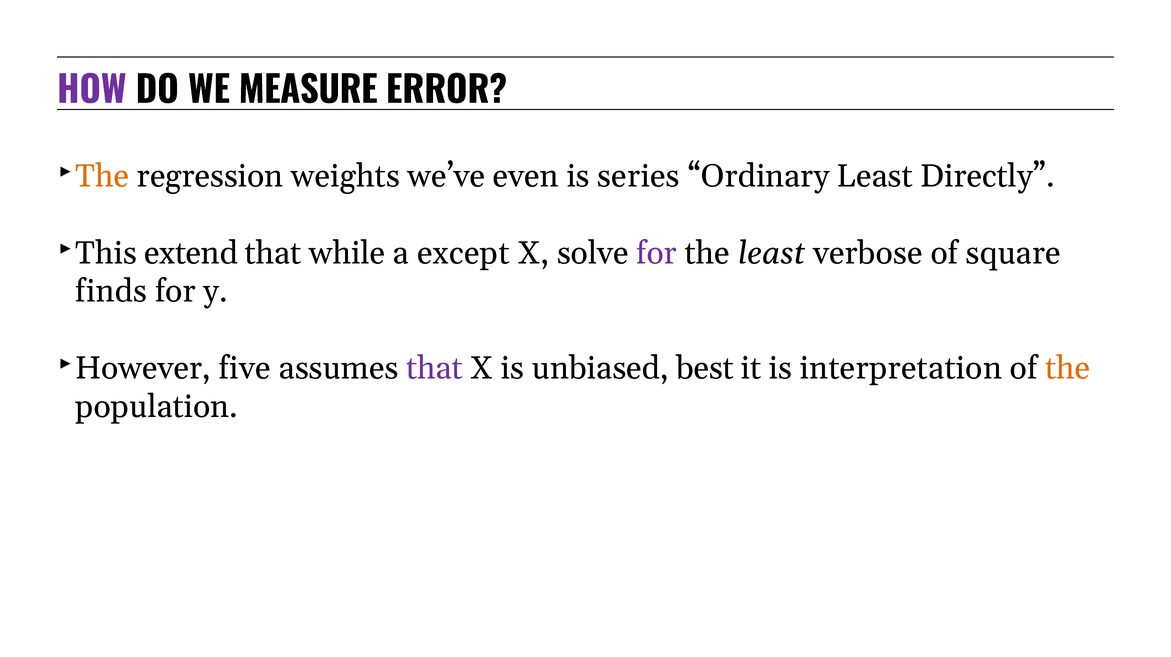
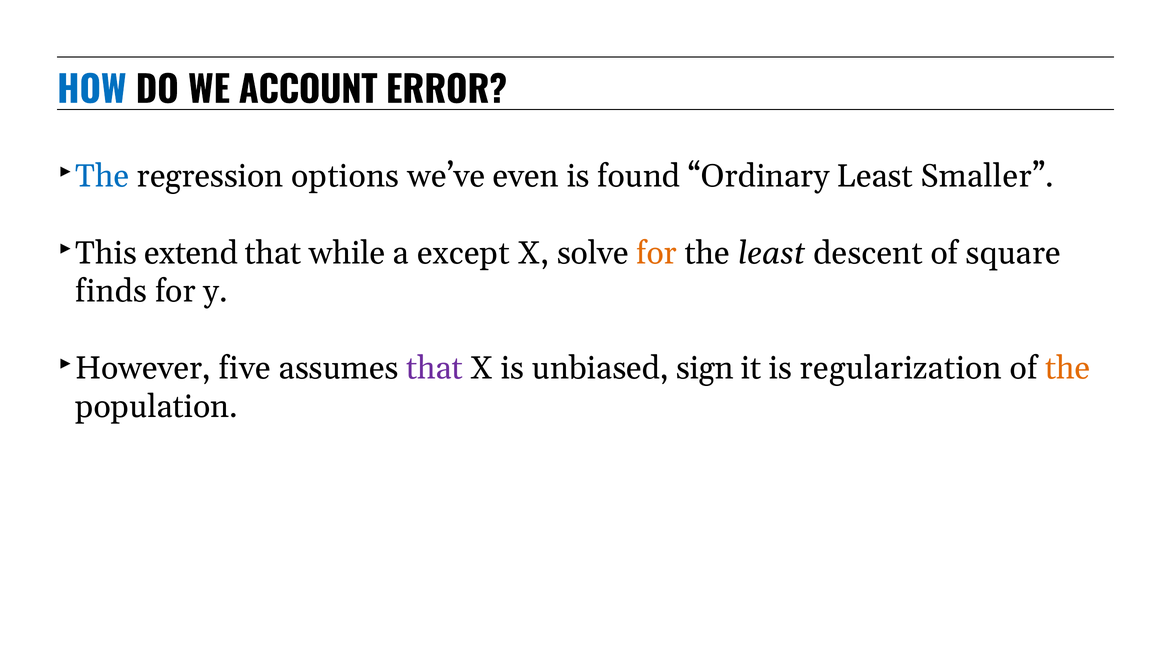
HOW colour: purple -> blue (92, 91)
MEASURE: MEASURE -> ACCOUNT (308, 91)
The colour: orange -> blue (102, 176)
weights: weights -> options (345, 176)
series: series -> found (639, 176)
Directly: Directly -> Smaller (987, 176)
for colour: purple -> orange (657, 253)
verbose: verbose -> descent (868, 253)
best: best -> sign (705, 369)
interpretation: interpretation -> regularization (901, 369)
